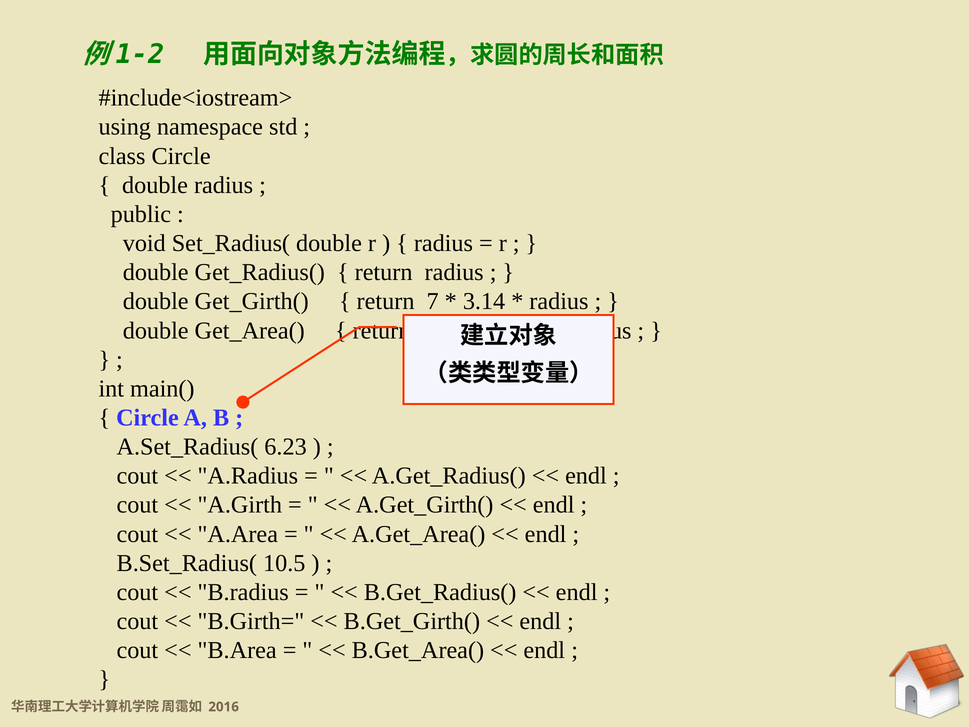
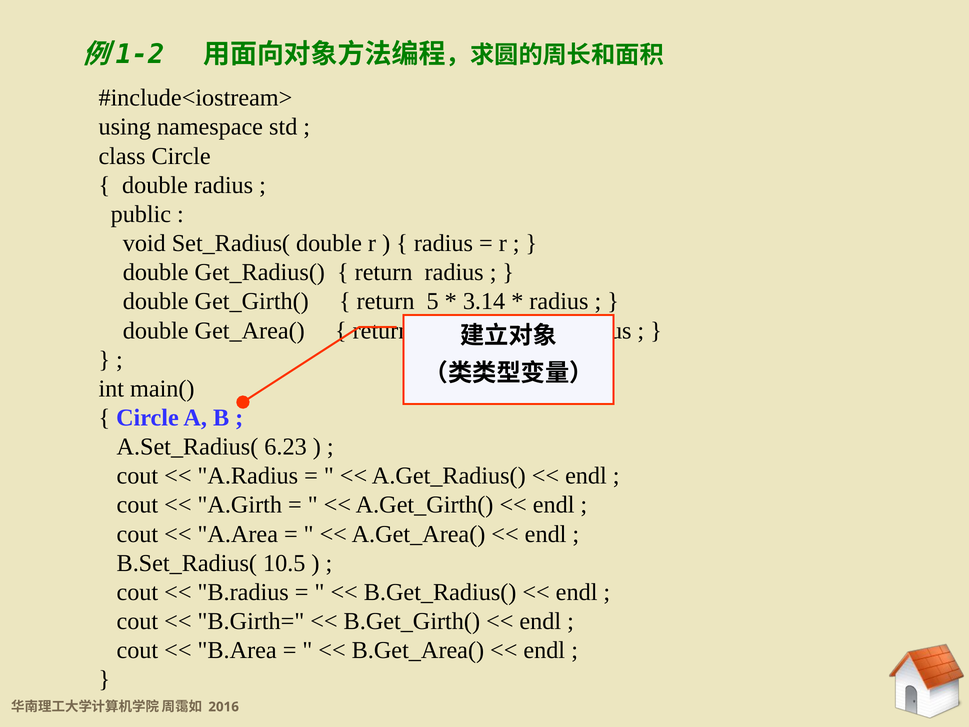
7: 7 -> 5 (433, 301)
